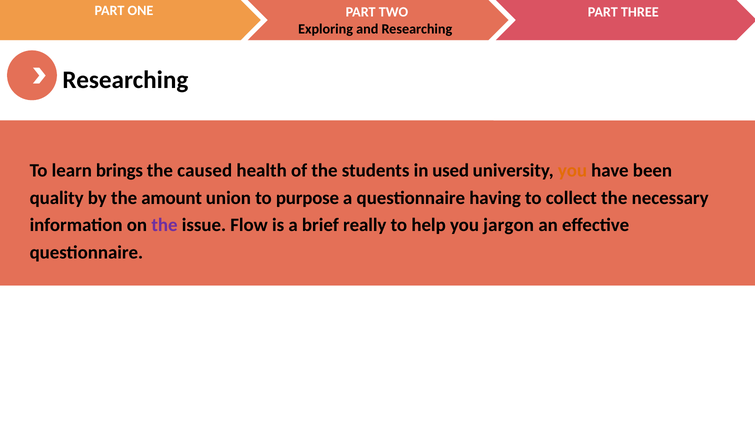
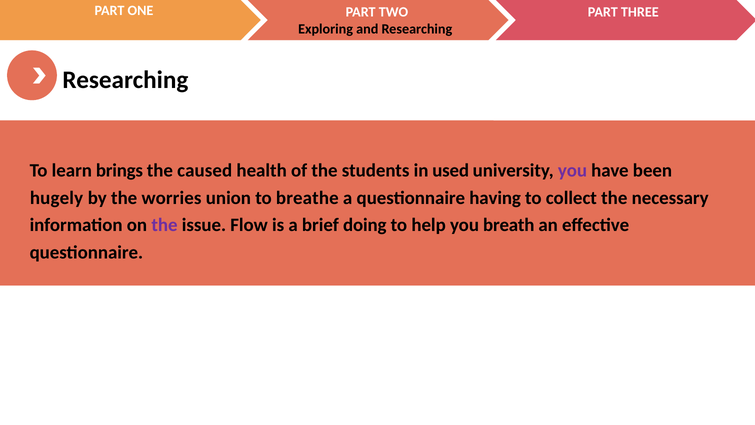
you colour: orange -> purple (572, 171)
quality: quality -> hugely (56, 198)
amount: amount -> worries (171, 198)
purpose: purpose -> breathe (307, 198)
really: really -> doing (365, 225)
jargon: jargon -> breath (509, 225)
